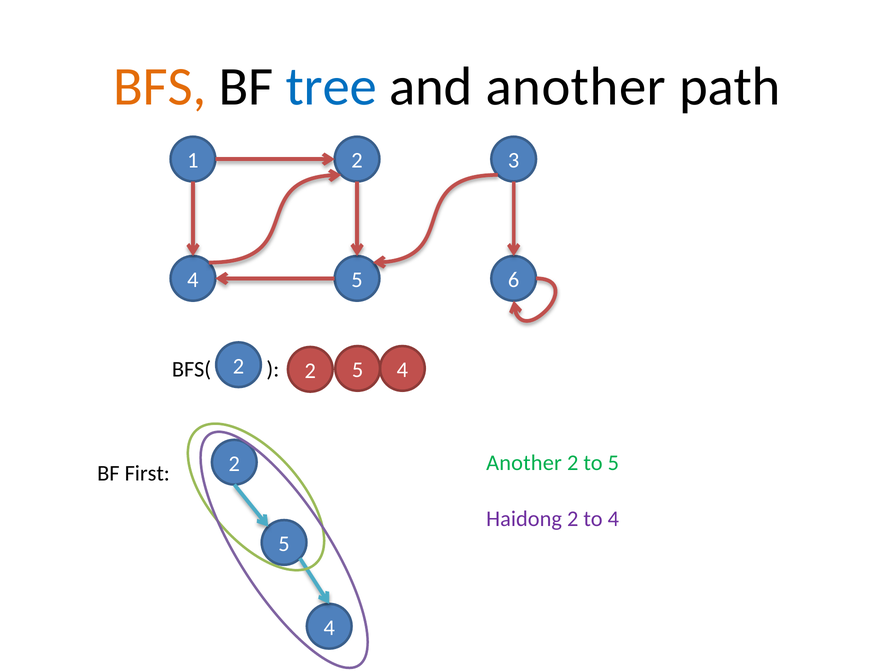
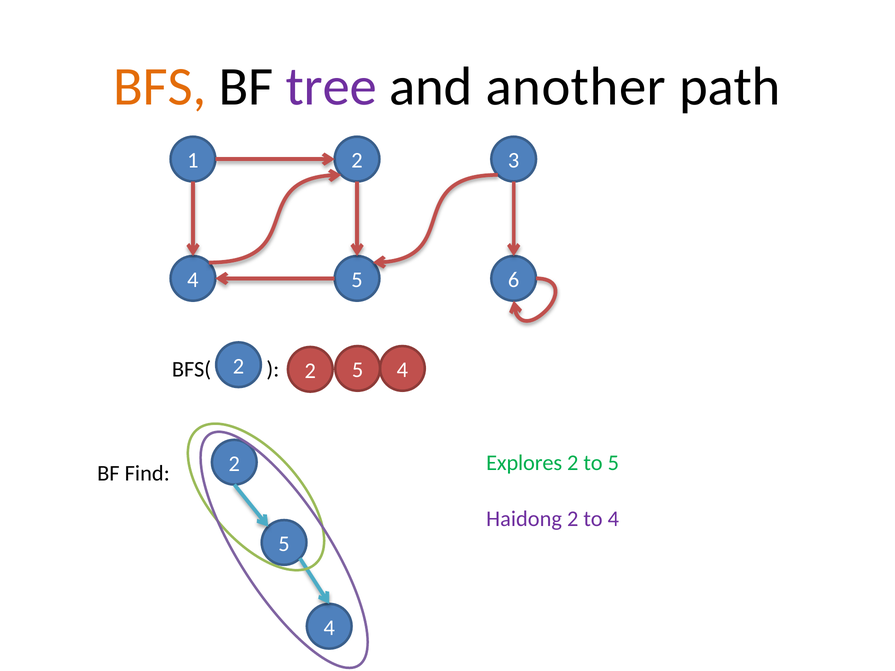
tree colour: blue -> purple (331, 87)
Another: Another -> Explores (524, 463)
First: First -> Find (147, 473)
